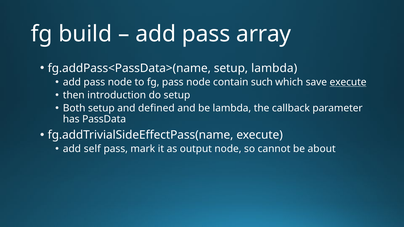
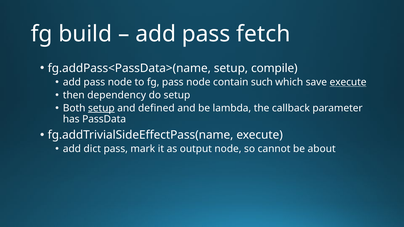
array: array -> fetch (263, 34)
setup lambda: lambda -> compile (274, 68)
introduction: introduction -> dependency (117, 95)
setup underline: none -> present (101, 108)
self: self -> dict (92, 149)
